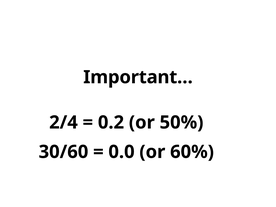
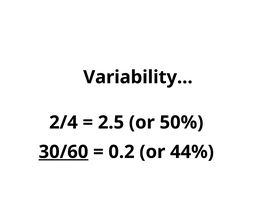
Important…: Important… -> Variability… (138, 77)
0.2: 0.2 -> 2.5 (111, 122)
30/60 underline: none -> present (63, 152)
0.0: 0.0 -> 0.2 (121, 152)
60%: 60% -> 44% (192, 152)
